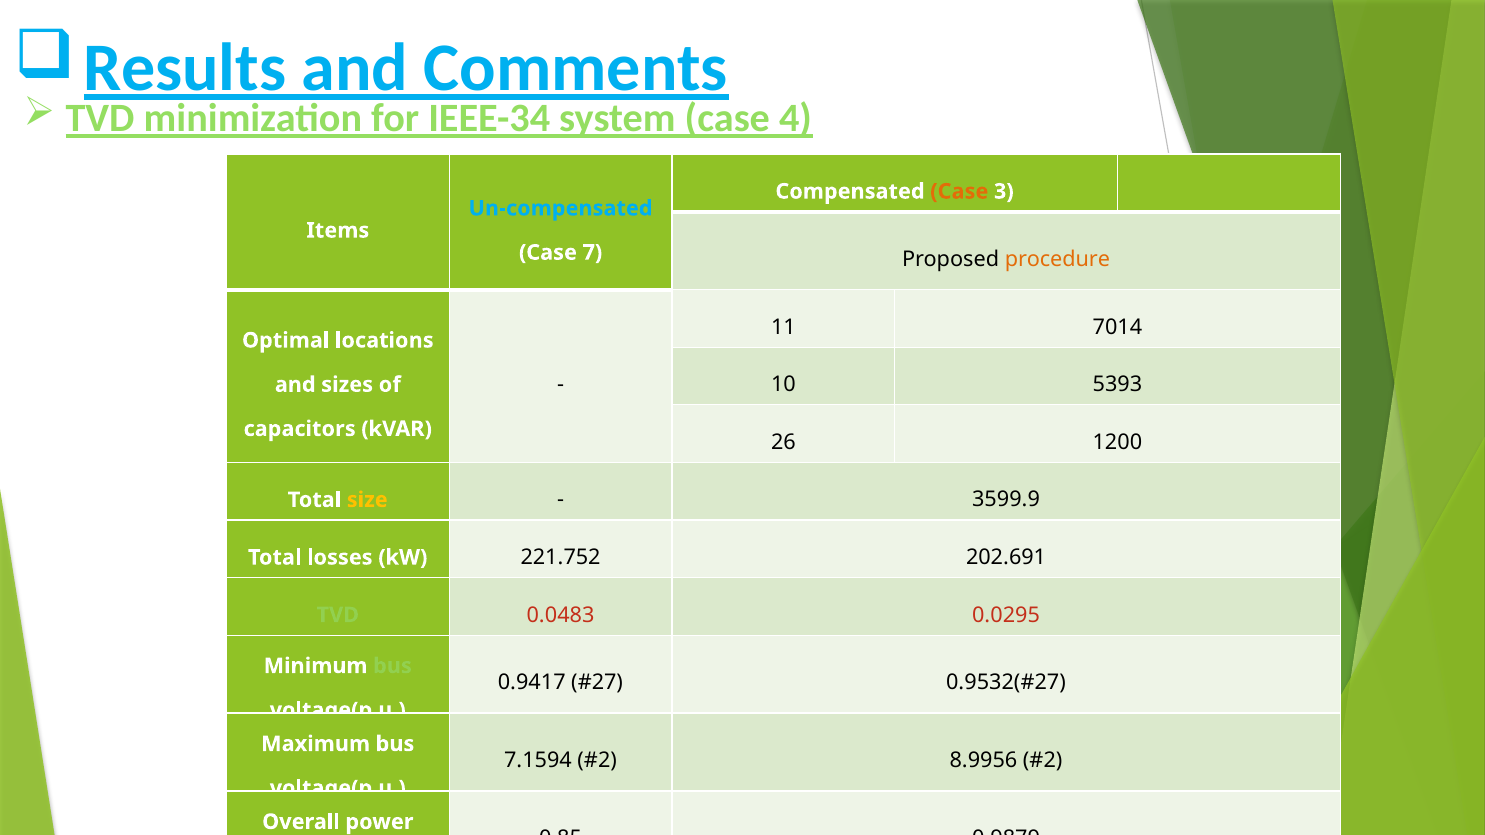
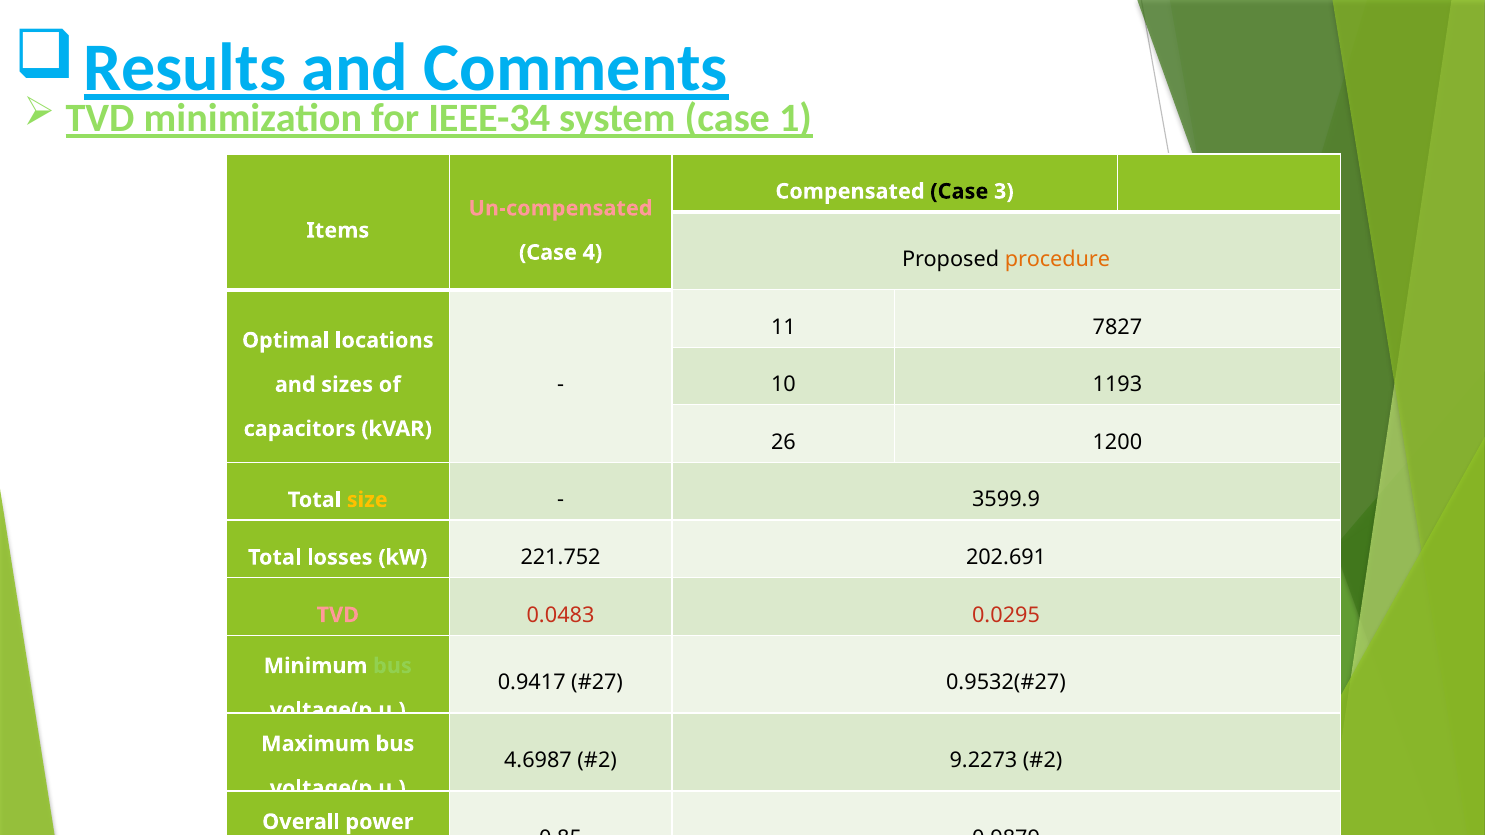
4: 4 -> 1 (795, 119)
Case colour: orange -> black (959, 192)
Un-compensated colour: light blue -> pink (561, 208)
7: 7 -> 4 (592, 253)
7014: 7014 -> 7827 (1117, 327)
5393: 5393 -> 1193 (1117, 385)
TVD colour: light green -> pink (338, 615)
7.1594: 7.1594 -> 4.6987 (538, 761)
8.9956: 8.9956 -> 9.2273 (983, 761)
